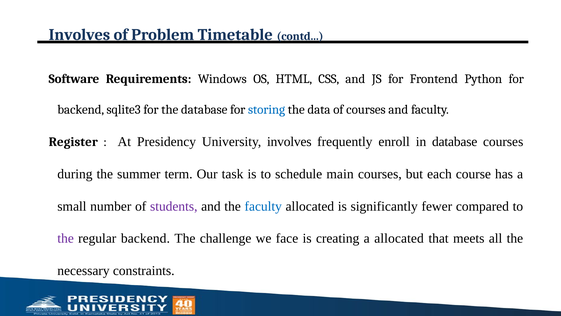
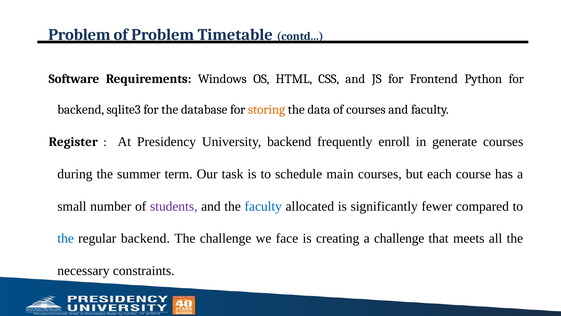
Involves: Involves -> Problem (79, 35)
storing colour: blue -> orange (267, 110)
University involves: involves -> backend (289, 142)
in database: database -> generate (455, 142)
the colour: purple -> blue (66, 238)
a allocated: allocated -> challenge (399, 238)
